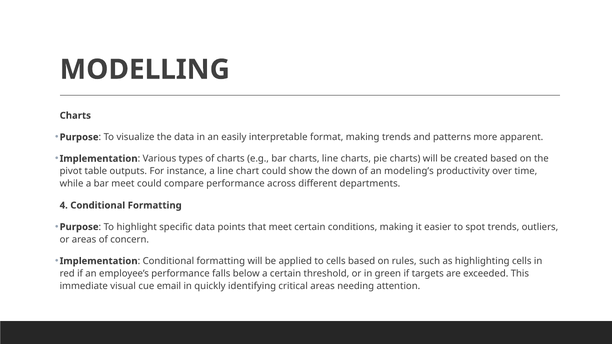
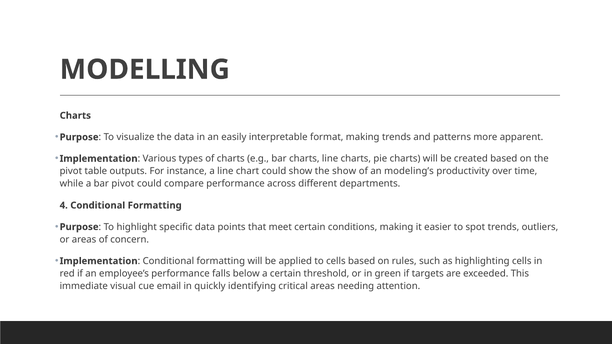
the down: down -> show (344, 171)
bar meet: meet -> pivot (123, 184)
